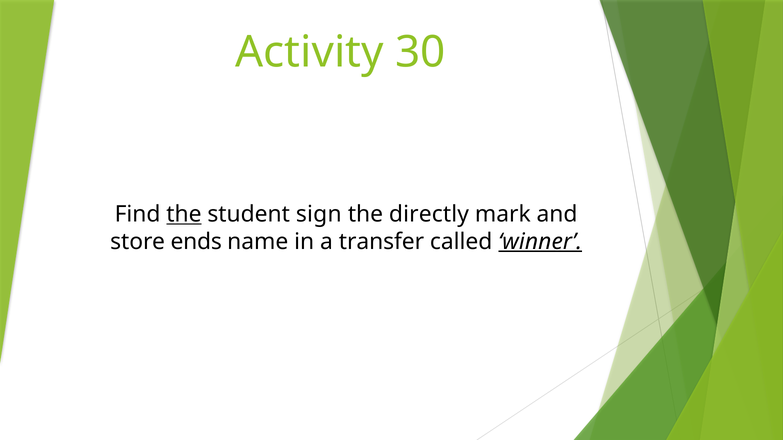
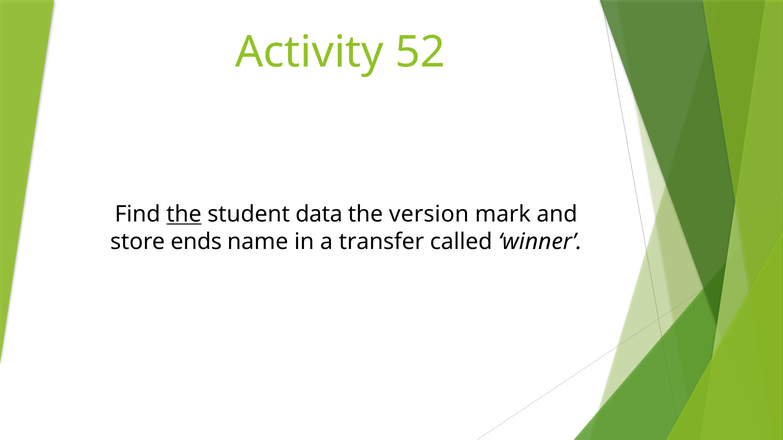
30: 30 -> 52 (420, 52)
sign: sign -> data (319, 214)
directly: directly -> version (429, 214)
winner underline: present -> none (540, 242)
